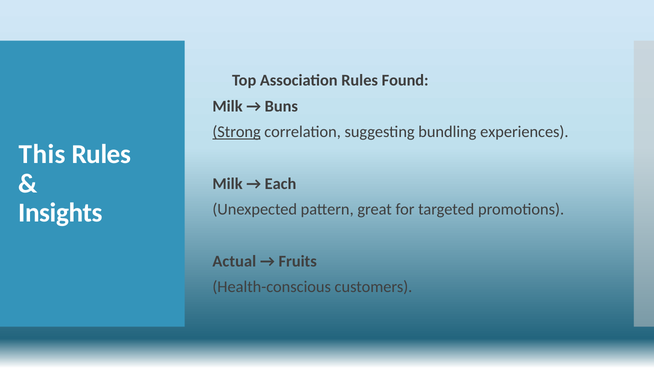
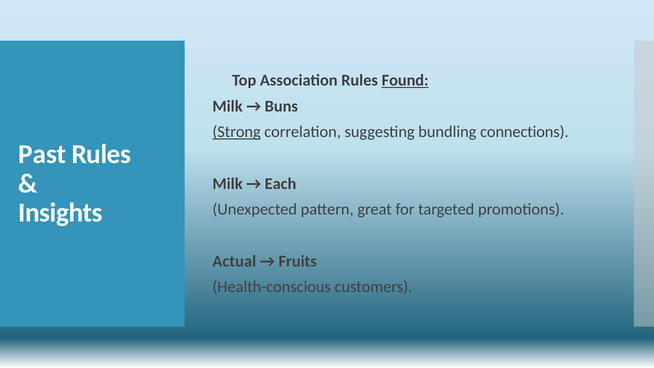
Found underline: none -> present (405, 80)
experiences: experiences -> connections (524, 132)
This: This -> Past (42, 154)
